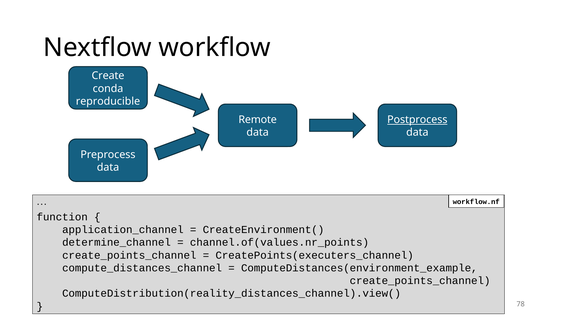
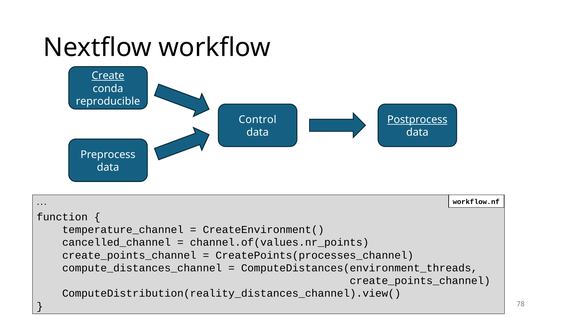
Create underline: none -> present (108, 76)
Remote: Remote -> Control (258, 120)
application_channel: application_channel -> temperature_channel (123, 230)
determine_channel: determine_channel -> cancelled_channel (117, 243)
CreatePoints(executers_channel: CreatePoints(executers_channel -> CreatePoints(processes_channel (315, 256)
ComputeDistances(environment_example: ComputeDistances(environment_example -> ComputeDistances(environment_threads (359, 268)
